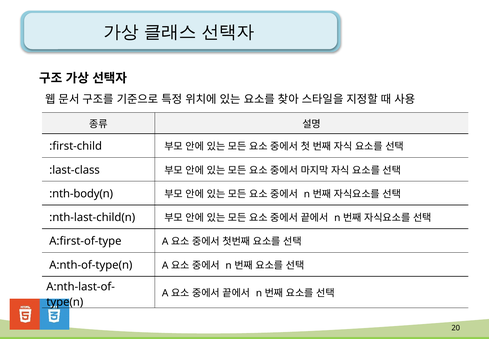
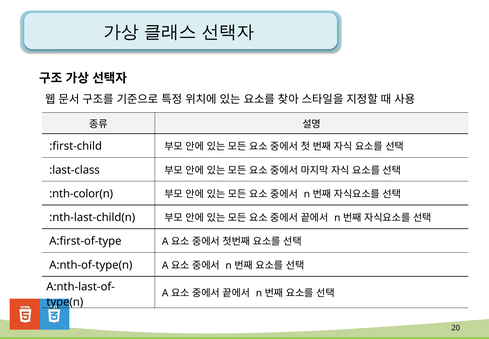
:nth-body(n: :nth-body(n -> :nth-color(n (81, 193)
